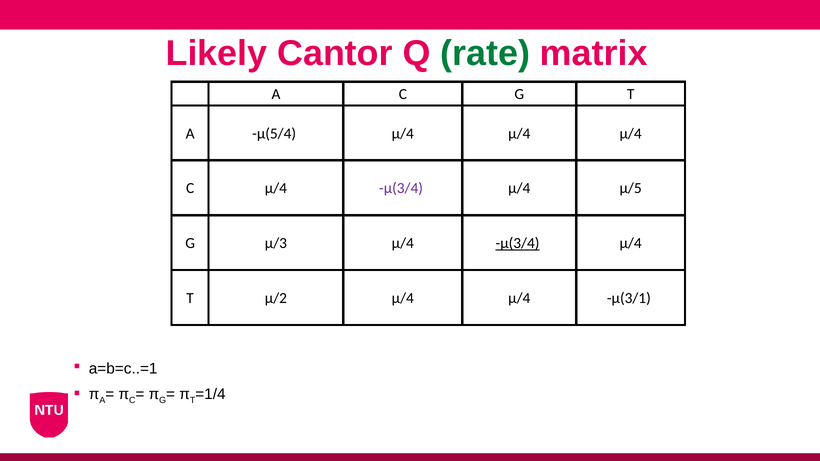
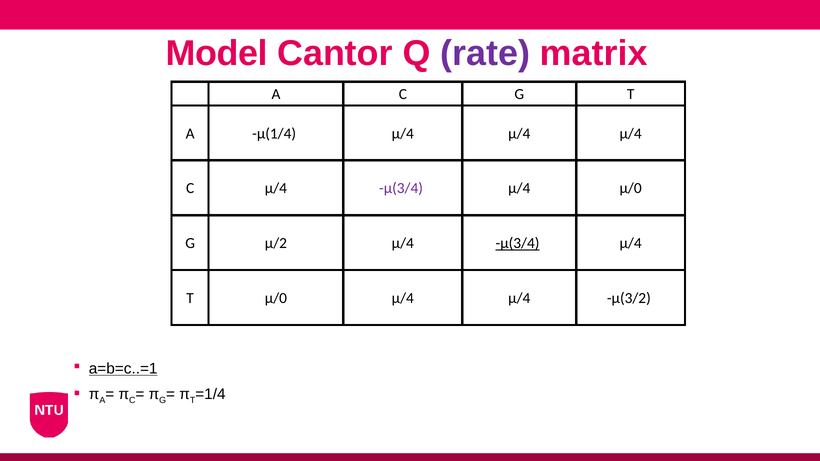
Likely: Likely -> Model (217, 54)
rate colour: green -> purple (485, 54)
μ(5/4: μ(5/4 -> μ(1/4 (274, 134)
μ/4 μ/5: μ/5 -> μ/0 (631, 188)
μ/3: μ/3 -> μ/2 (276, 243)
T μ/2: μ/2 -> μ/0 (276, 298)
μ(3/1: μ(3/1 -> μ(3/2 (629, 298)
a=b=c..=1 underline: none -> present (123, 369)
